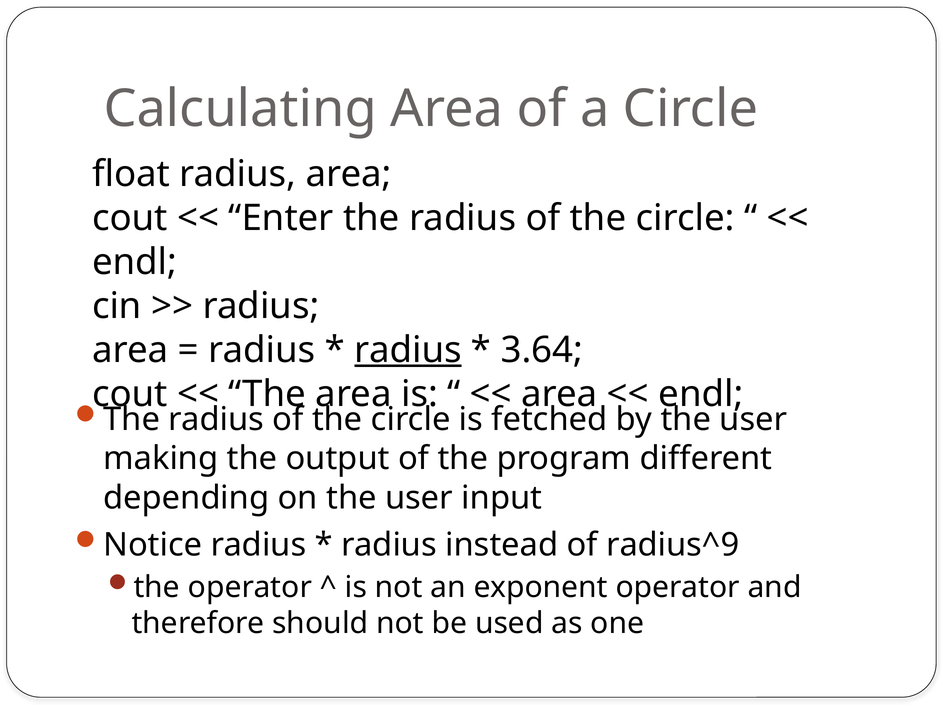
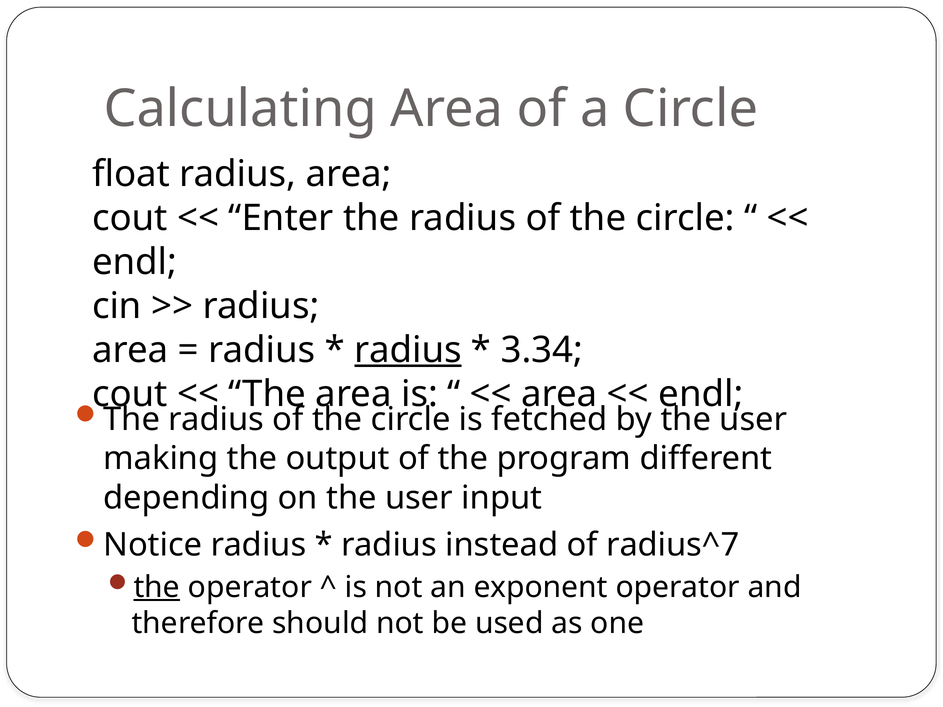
3.64: 3.64 -> 3.34 (542, 350)
radius^9: radius^9 -> radius^7 (673, 545)
the underline: none -> present (157, 587)
